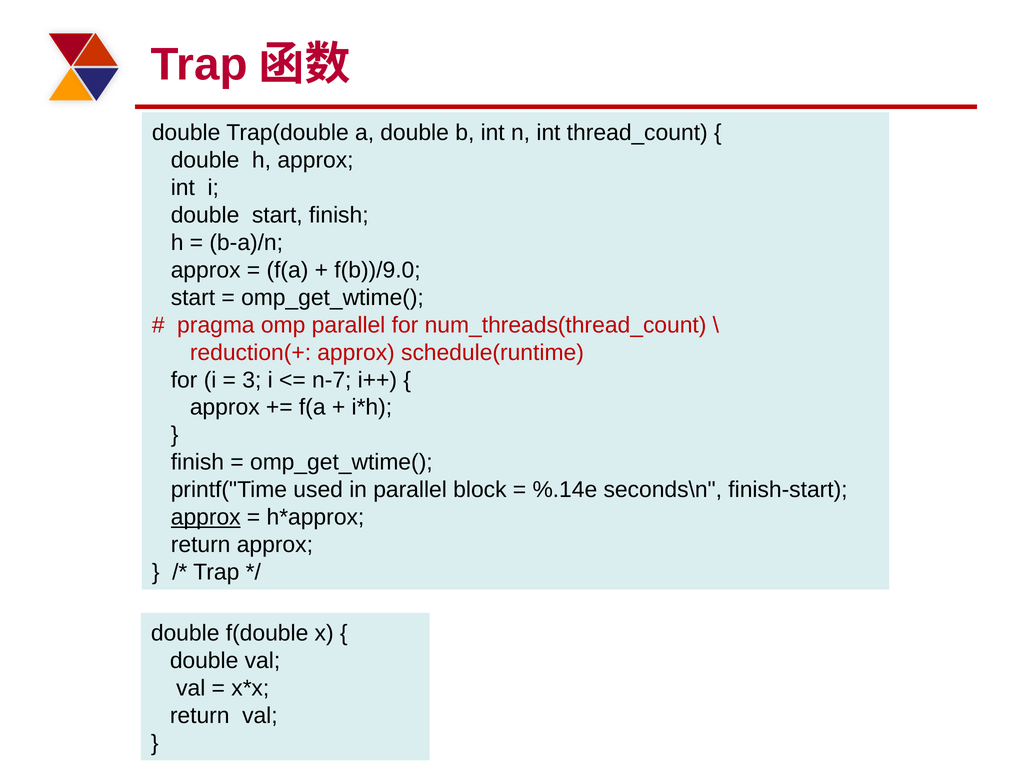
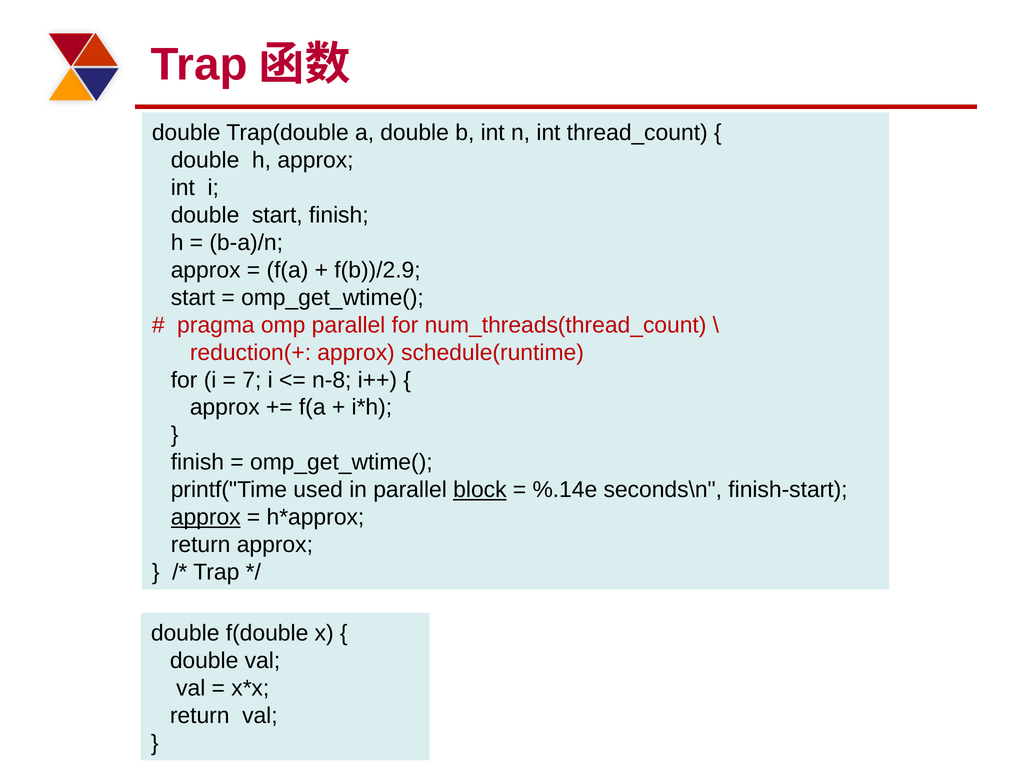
f(b))/9.0: f(b))/9.0 -> f(b))/2.9 (378, 270)
3: 3 -> 7 (252, 380)
n-7: n-7 -> n-8 (332, 380)
block underline: none -> present (480, 490)
